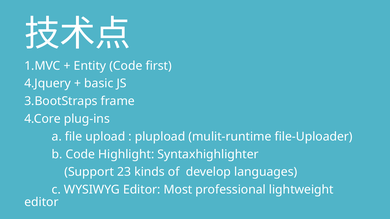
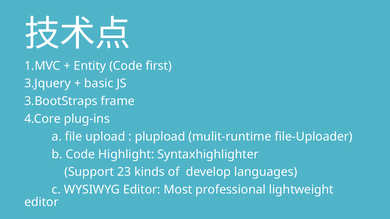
4.Jquery: 4.Jquery -> 3.Jquery (48, 84)
